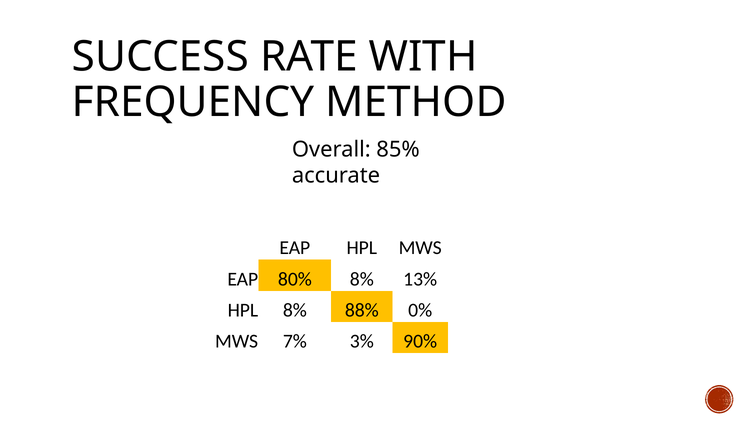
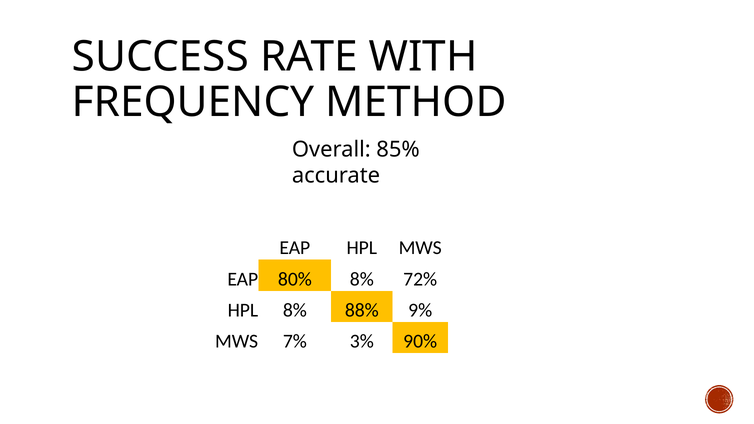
13%: 13% -> 72% (420, 279)
0%: 0% -> 9% (420, 310)
